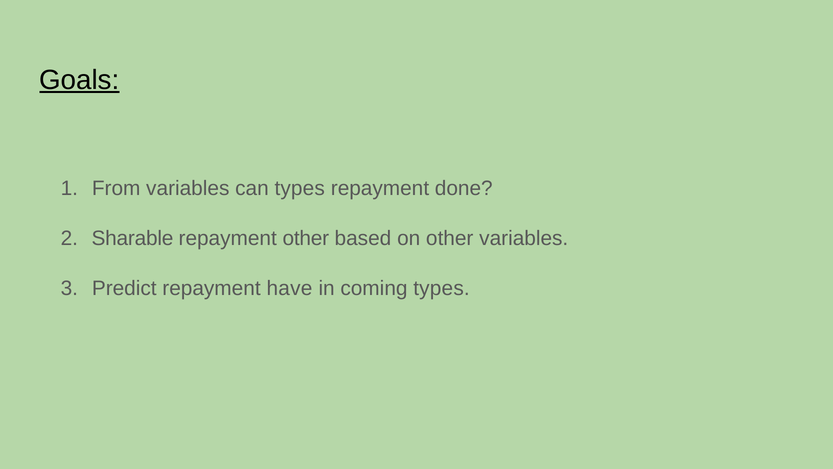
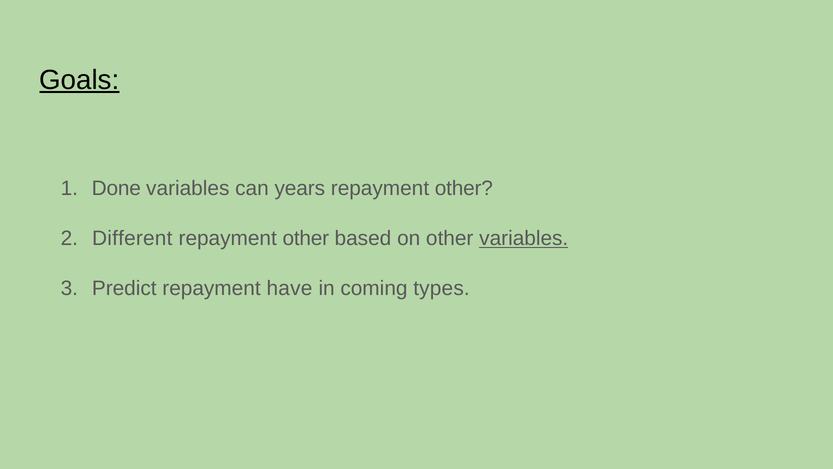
From: From -> Done (116, 188)
can types: types -> years (300, 188)
done: done -> other (464, 188)
Sharable: Sharable -> Different (132, 238)
variables underline: none -> present (524, 238)
